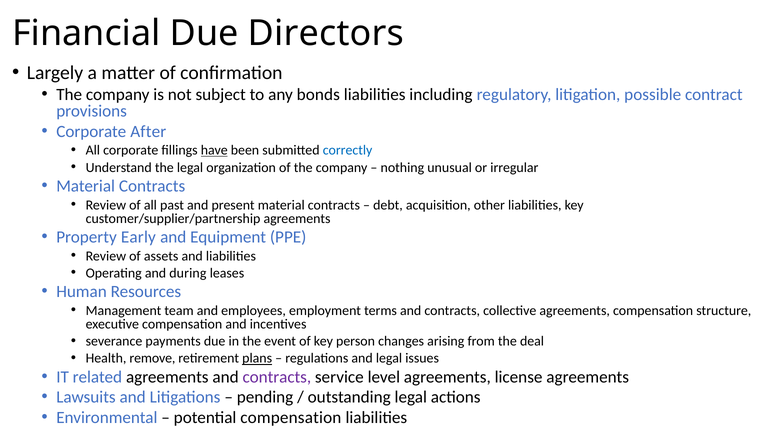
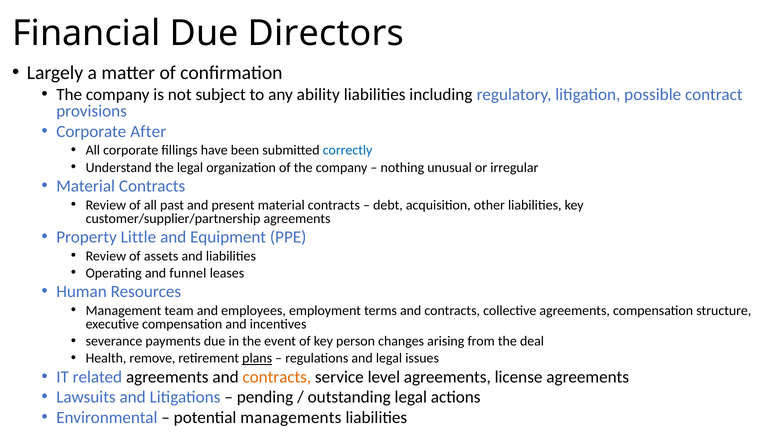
bonds: bonds -> ability (318, 94)
have underline: present -> none (214, 150)
Early: Early -> Little (138, 237)
during: during -> funnel (188, 273)
contracts colour: purple -> orange (277, 377)
potential compensation: compensation -> managements (291, 418)
